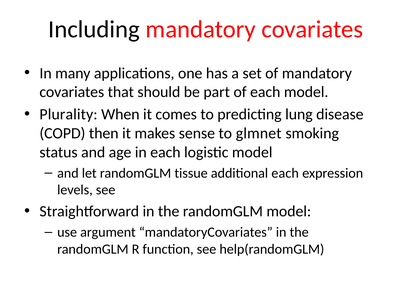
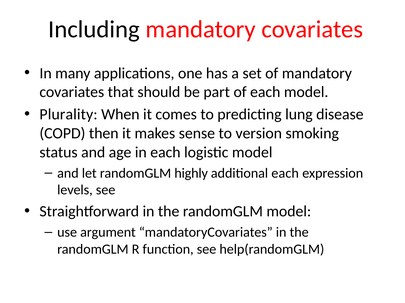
glmnet: glmnet -> version (259, 134)
tissue: tissue -> highly (191, 174)
